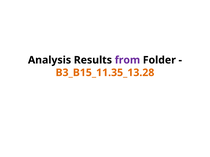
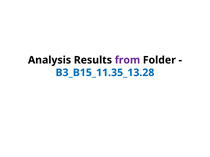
B3_B15_11.35_13.28 colour: orange -> blue (105, 73)
